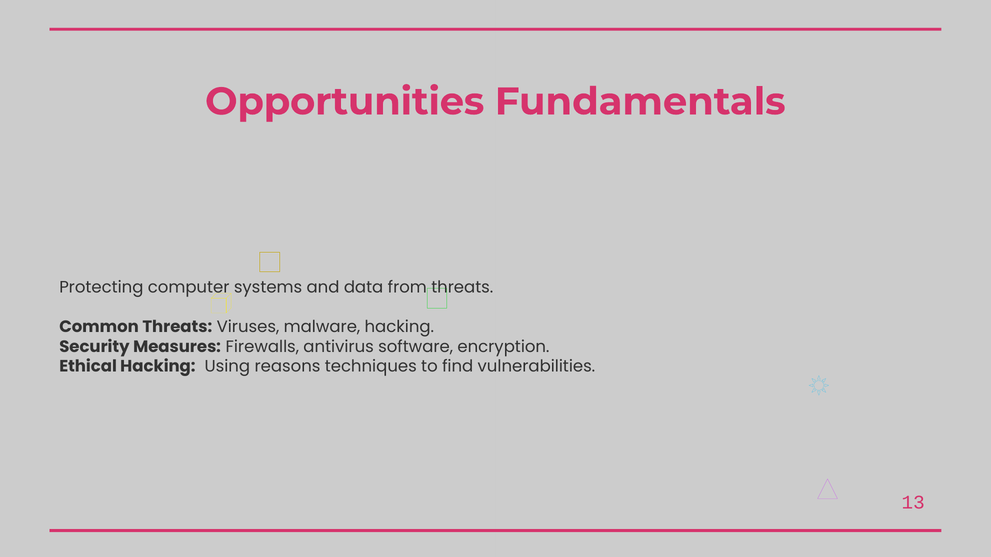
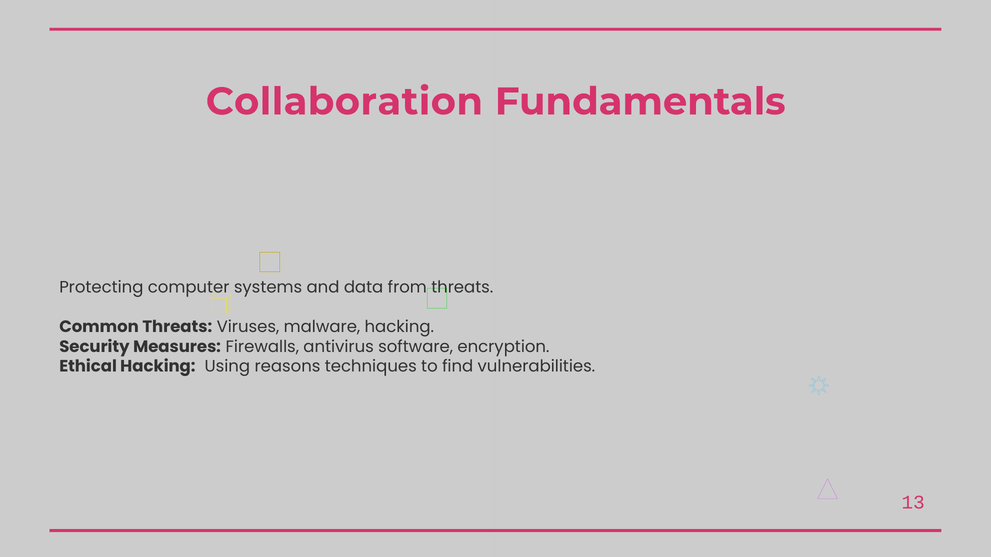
Opportunities: Opportunities -> Collaboration (344, 102)
